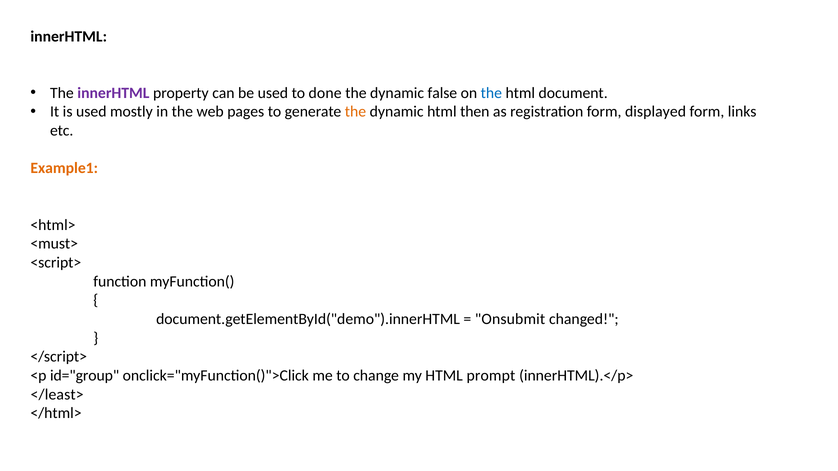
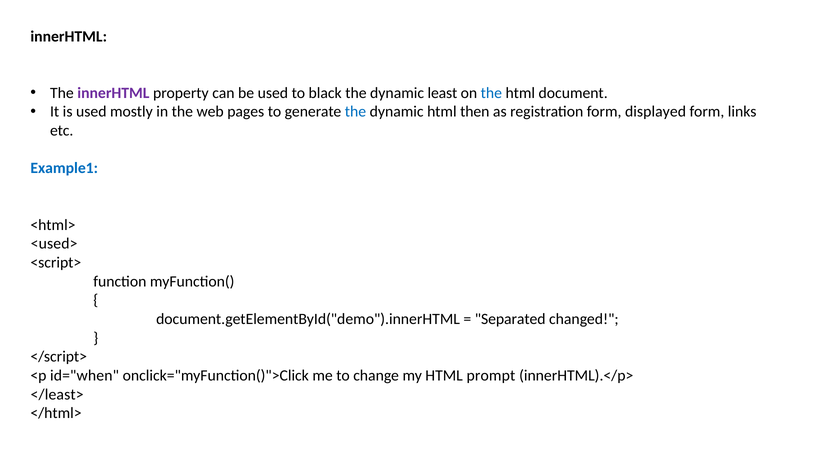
done: done -> black (325, 93)
false: false -> least (442, 93)
the colour: orange -> blue (355, 112)
Example1 colour: orange -> blue (64, 168)
<must>: <must> -> <used> (54, 244)
Onsubmit: Onsubmit -> Separated (510, 319)
id="group: id="group -> id="when (84, 376)
